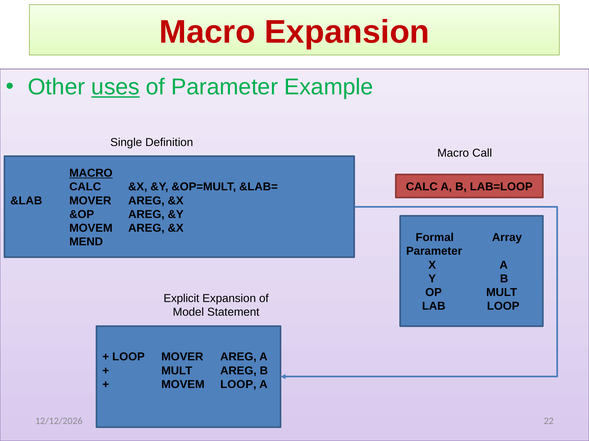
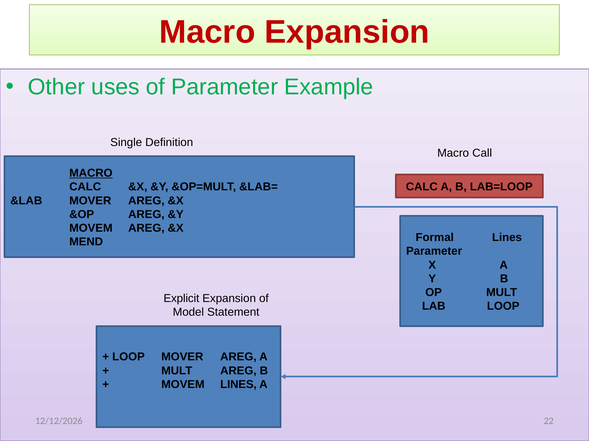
uses underline: present -> none (115, 87)
Formal Array: Array -> Lines (507, 238)
MOVEM LOOP: LOOP -> LINES (238, 385)
